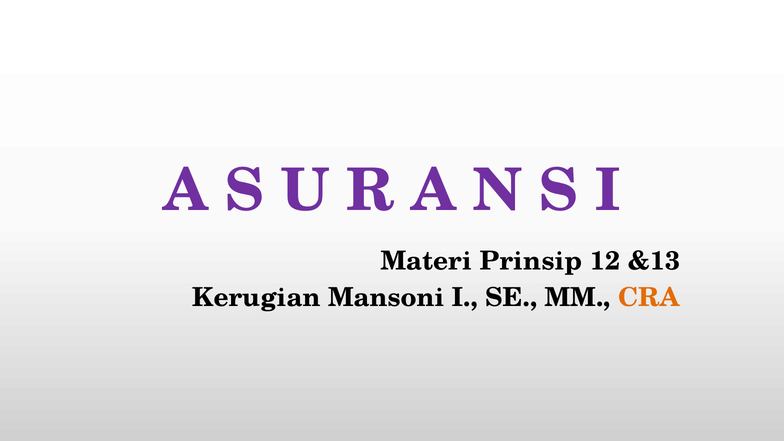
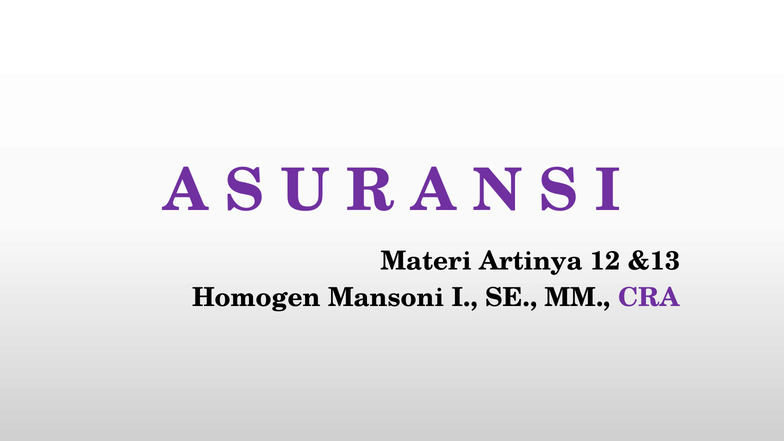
Prinsip: Prinsip -> Artinya (531, 261)
Kerugian: Kerugian -> Homogen (256, 298)
CRA colour: orange -> purple (649, 298)
